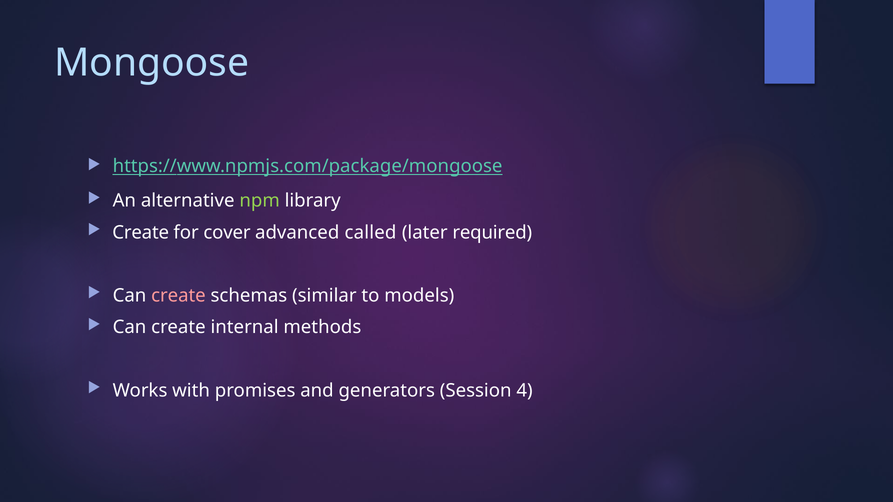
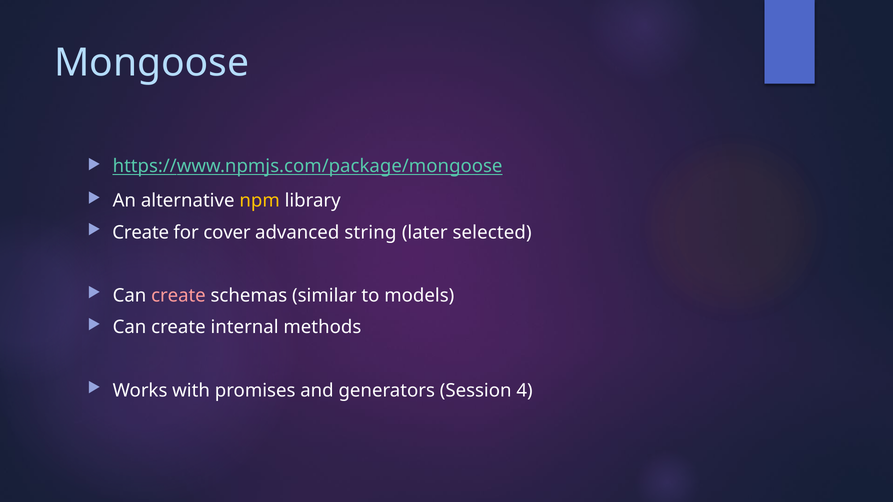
npm colour: light green -> yellow (260, 201)
called: called -> string (370, 233)
required: required -> selected (492, 233)
